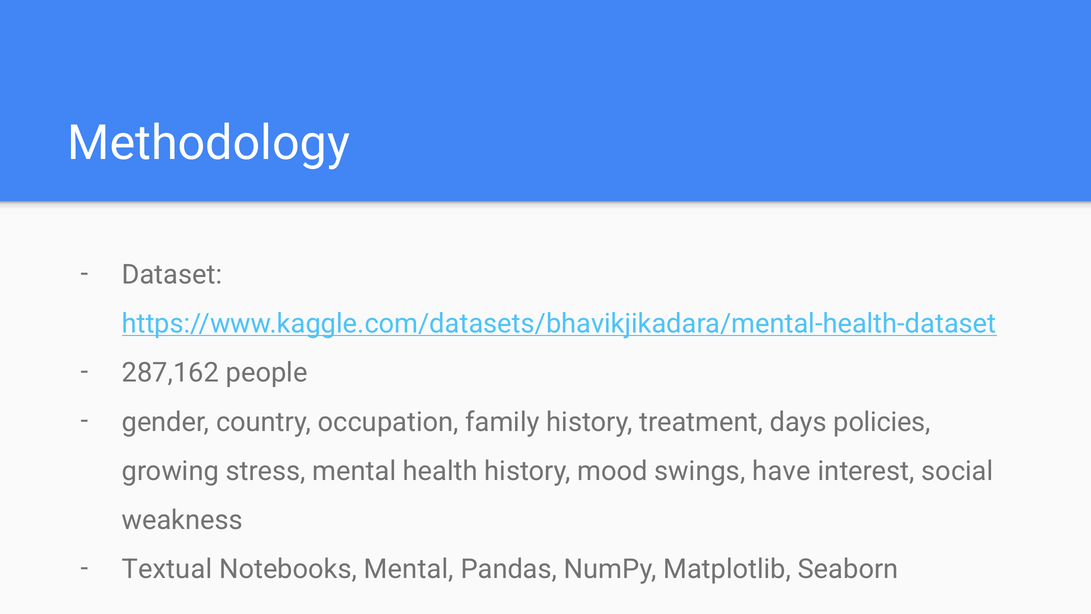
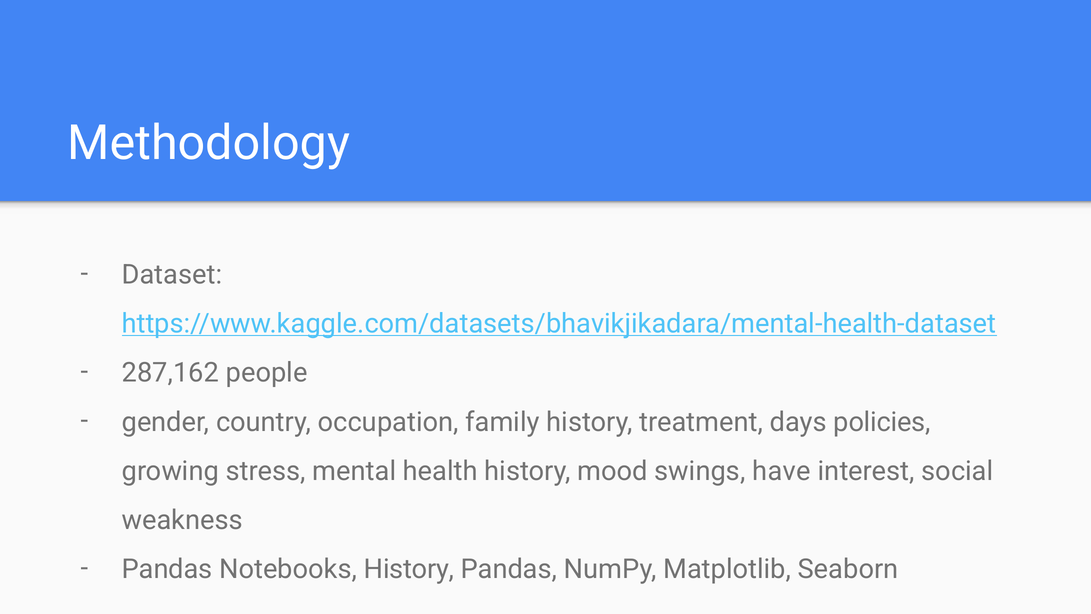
Textual: Textual -> Pandas (167, 569)
Notebooks Mental: Mental -> History (409, 569)
